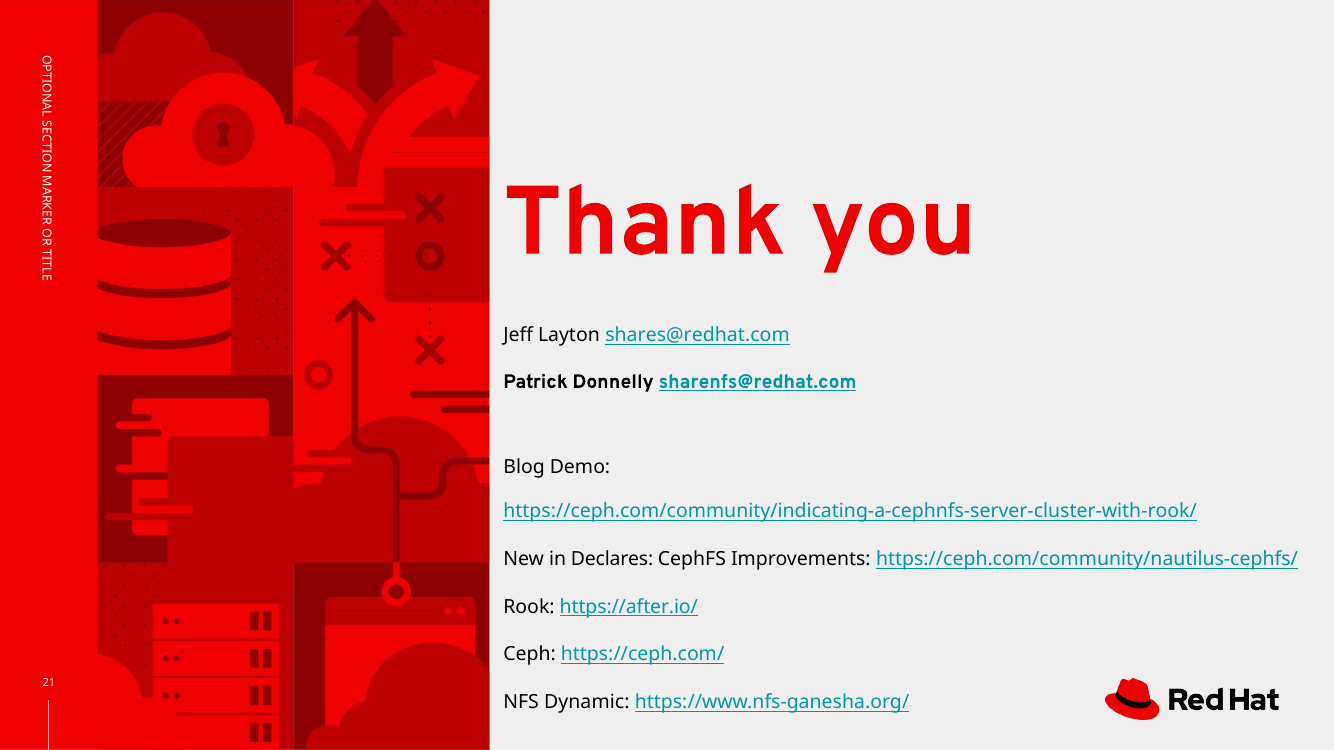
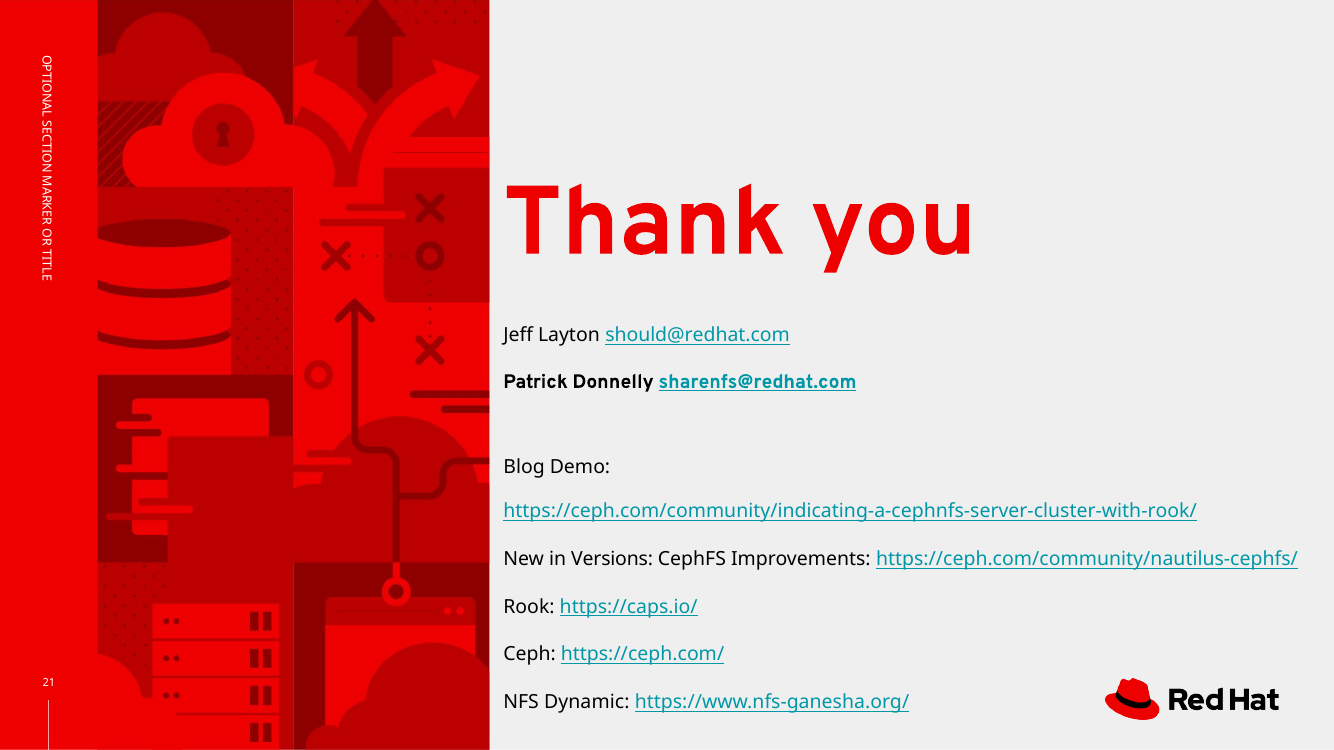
shares@redhat.com: shares@redhat.com -> should@redhat.com (698, 335)
Declares: Declares -> Versions (612, 559)
https://after.io/: https://after.io/ -> https://caps.io/ (629, 607)
